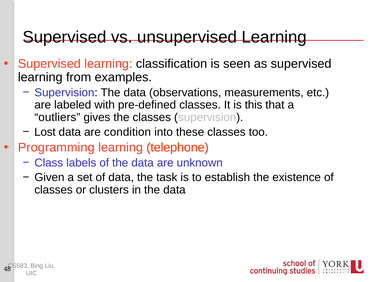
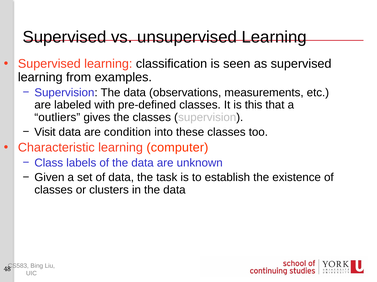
Lost: Lost -> Visit (45, 132)
Programming: Programming -> Characteristic (56, 148)
telephone: telephone -> computer (177, 148)
